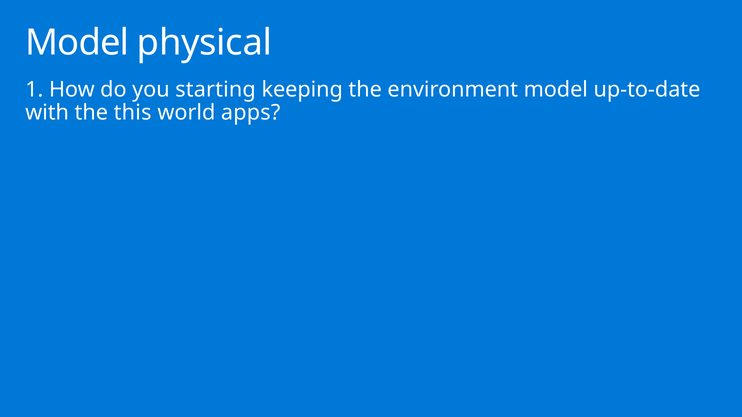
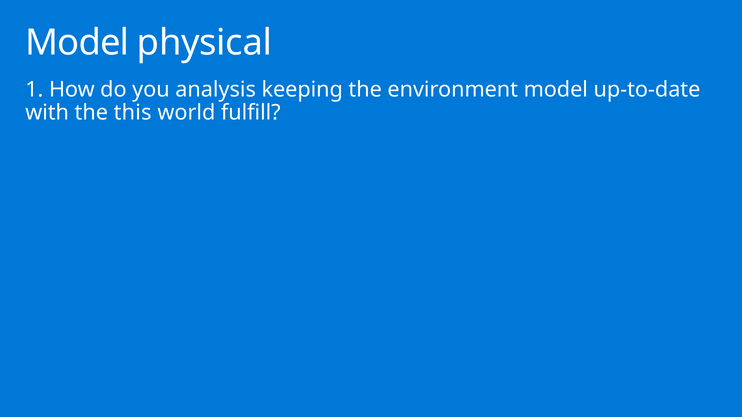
starting: starting -> analysis (216, 89)
apps: apps -> fulfill (251, 113)
